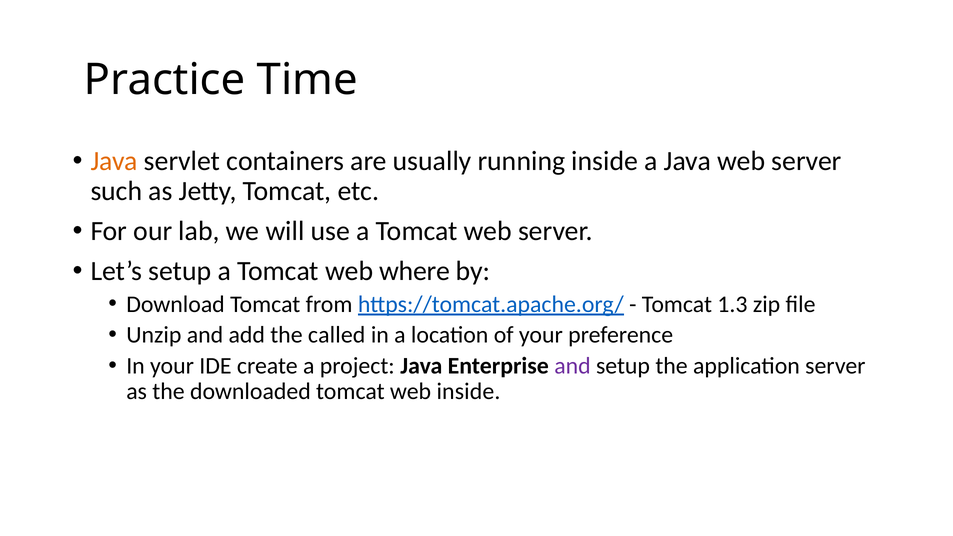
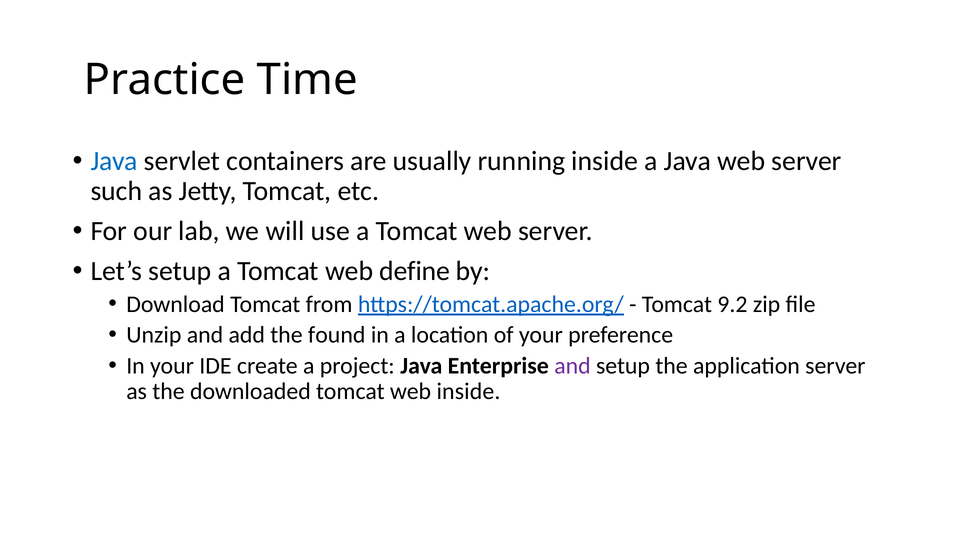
Java colour: orange -> blue (114, 161)
where: where -> define (415, 271)
1.3: 1.3 -> 9.2 (732, 304)
called: called -> found (337, 335)
